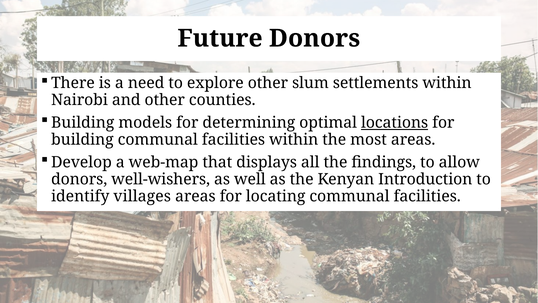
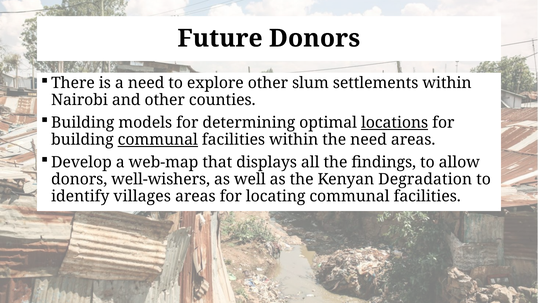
communal underline: none -> present (158, 139)
the most: most -> need (369, 139)
Introduction: Introduction -> Degradation (425, 179)
